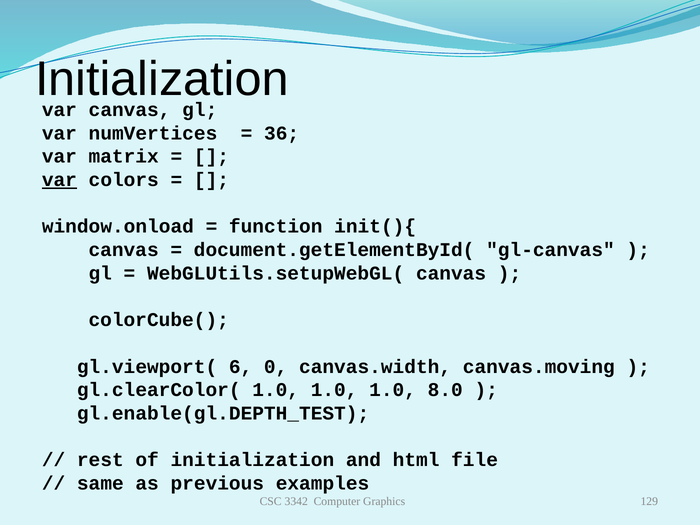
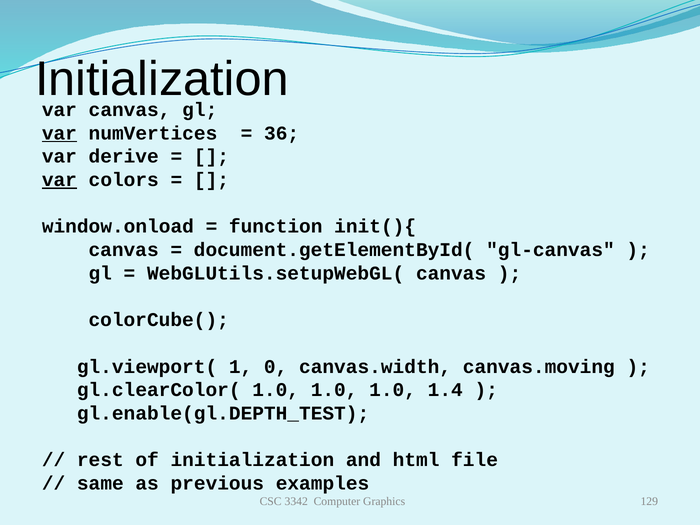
var underline: none -> present (59, 133)
matrix: matrix -> derive (124, 157)
6: 6 -> 1 (241, 367)
8.0: 8.0 -> 1.4 (445, 390)
